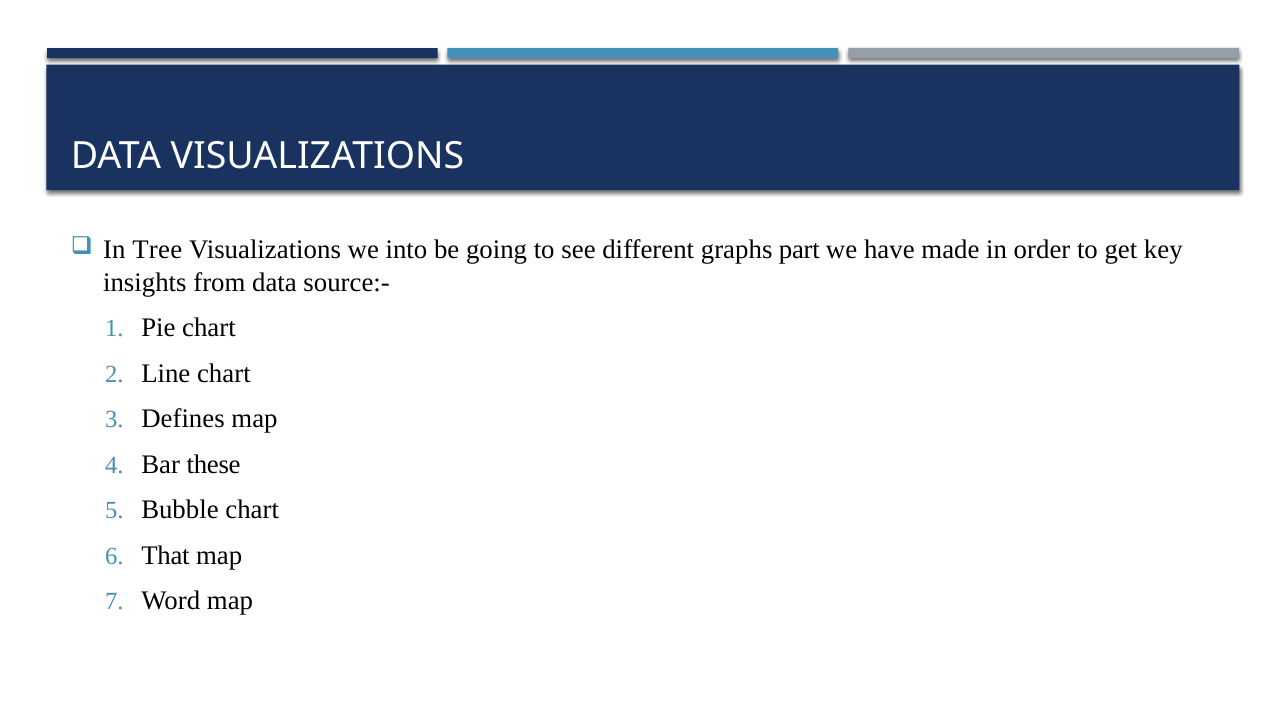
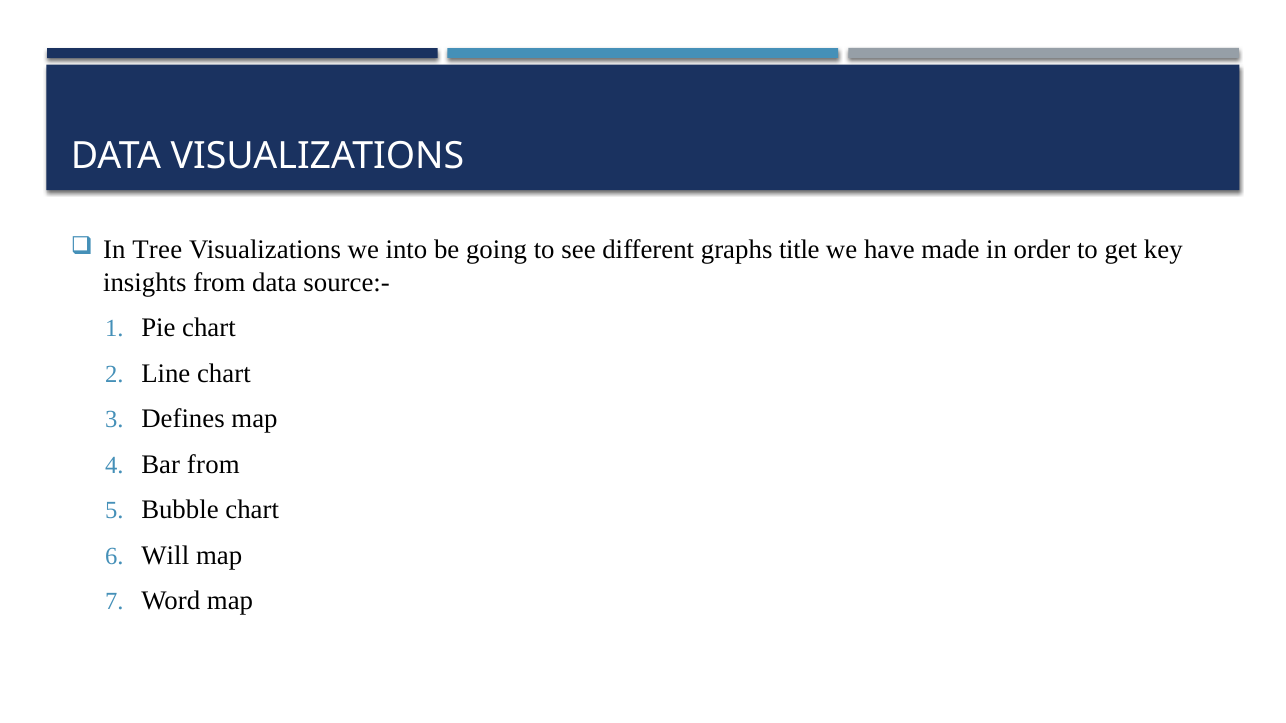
part: part -> title (799, 250)
Bar these: these -> from (213, 465)
That: That -> Will (165, 556)
